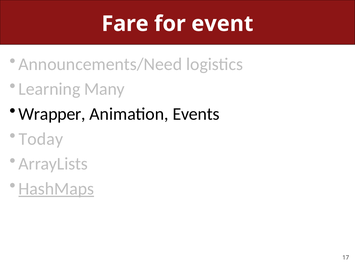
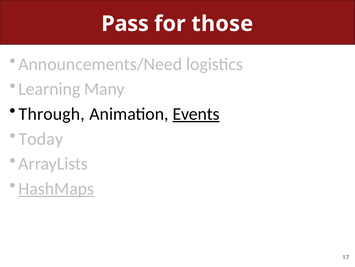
Fare: Fare -> Pass (125, 24)
event: event -> those (222, 24)
Wrapper: Wrapper -> Through (52, 114)
Events underline: none -> present (196, 114)
